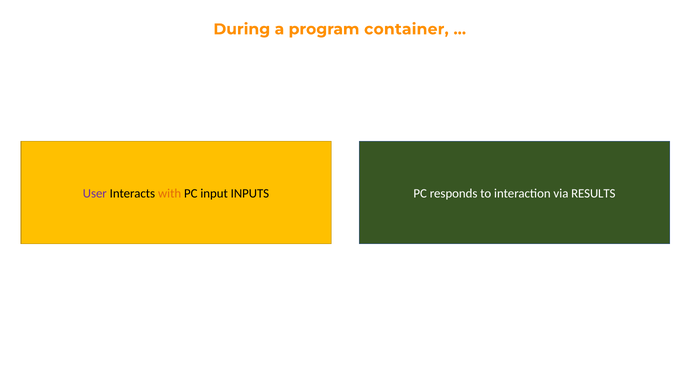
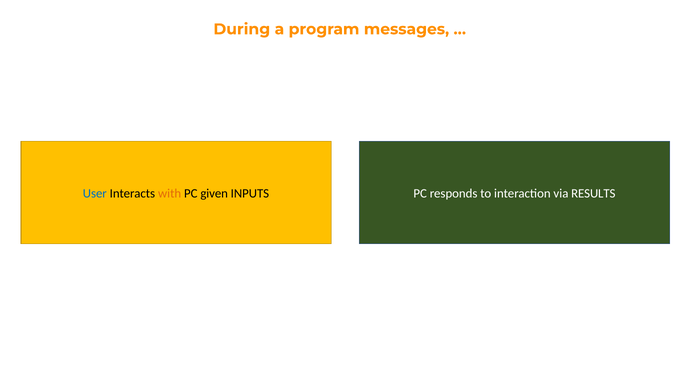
container: container -> messages (406, 29)
User colour: purple -> blue (95, 193)
input: input -> given (214, 193)
